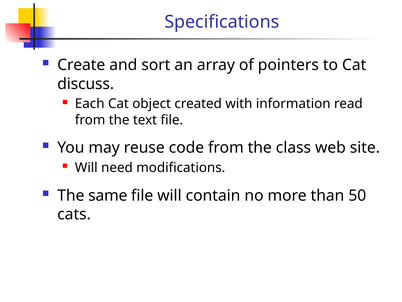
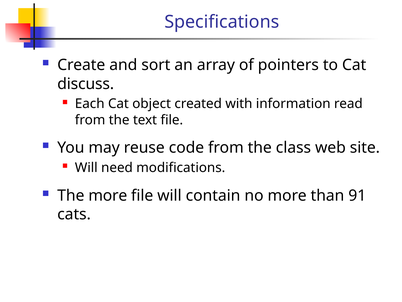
The same: same -> more (108, 195)
50: 50 -> 91 (357, 195)
